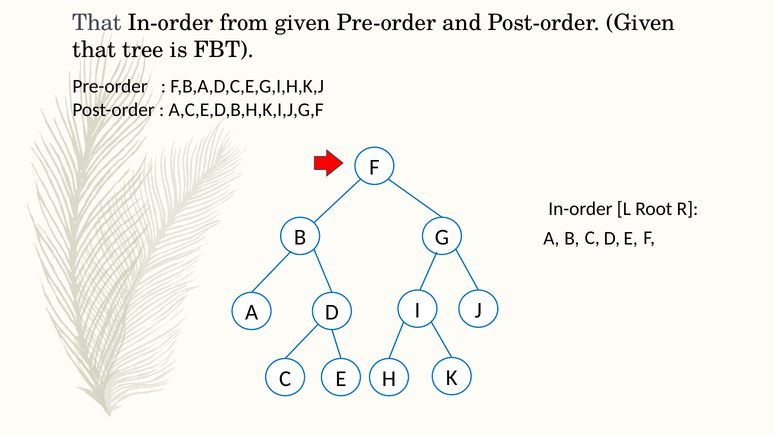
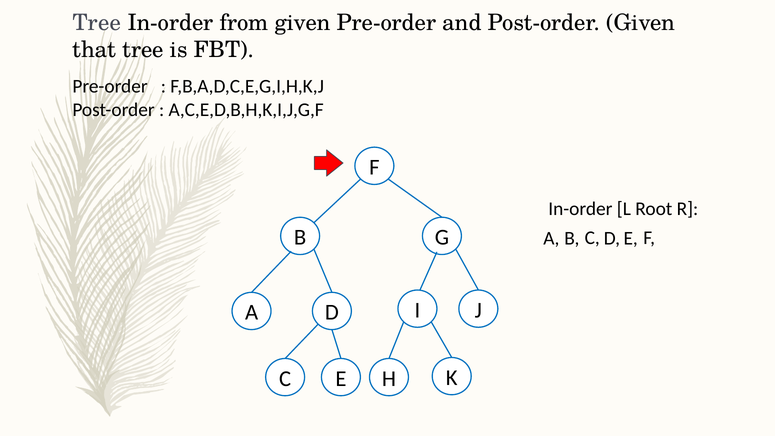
That: That -> Tree (97, 23)
